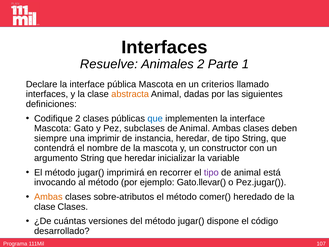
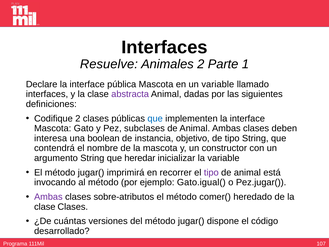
un criterios: criterios -> variable (218, 84)
abstracta colour: orange -> purple (130, 94)
siempre: siempre -> interesa (51, 138)
imprimir: imprimir -> boolean (104, 138)
instancia heredar: heredar -> objetivo (193, 138)
Gato.llevar(: Gato.llevar( -> Gato.igual( (201, 182)
Ambas colour: orange -> purple (48, 197)
